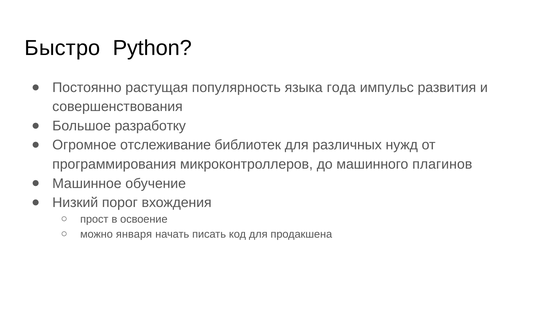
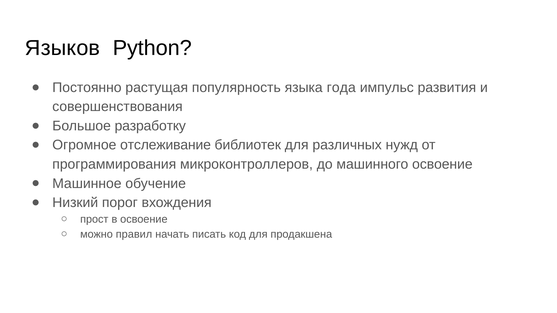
Быстро: Быстро -> Языков (62, 48)
машинного плагинов: плагинов -> освоение (442, 164)
января: января -> правил (134, 234)
